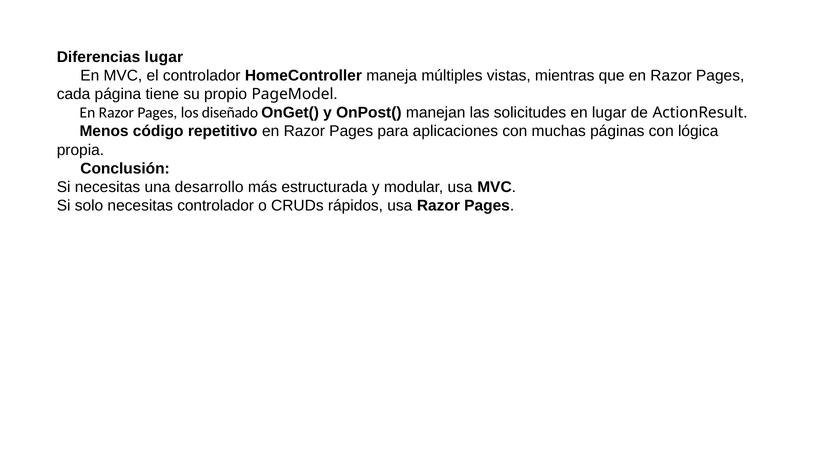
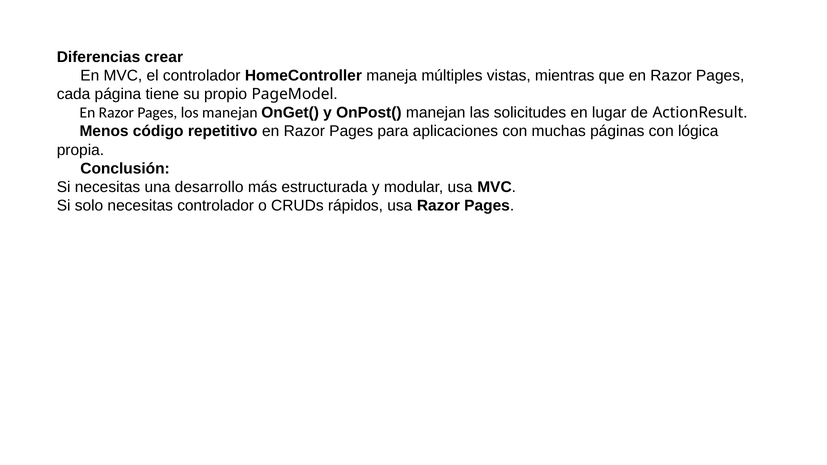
Diferencias lugar: lugar -> crear (164, 57)
los diseñado: diseñado -> manejan (230, 113)
